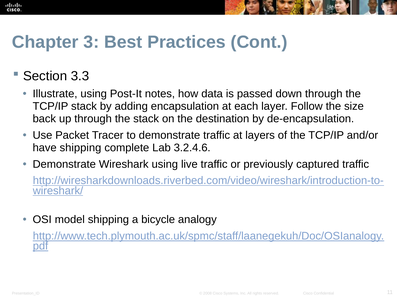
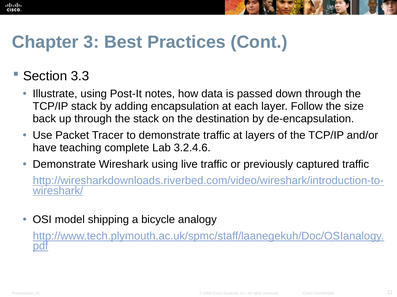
have shipping: shipping -> teaching (81, 148)
